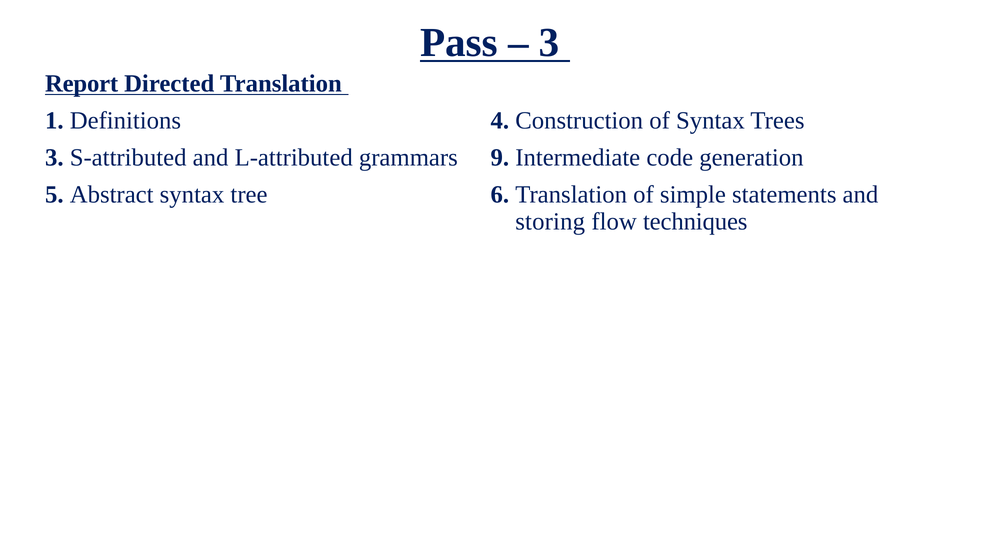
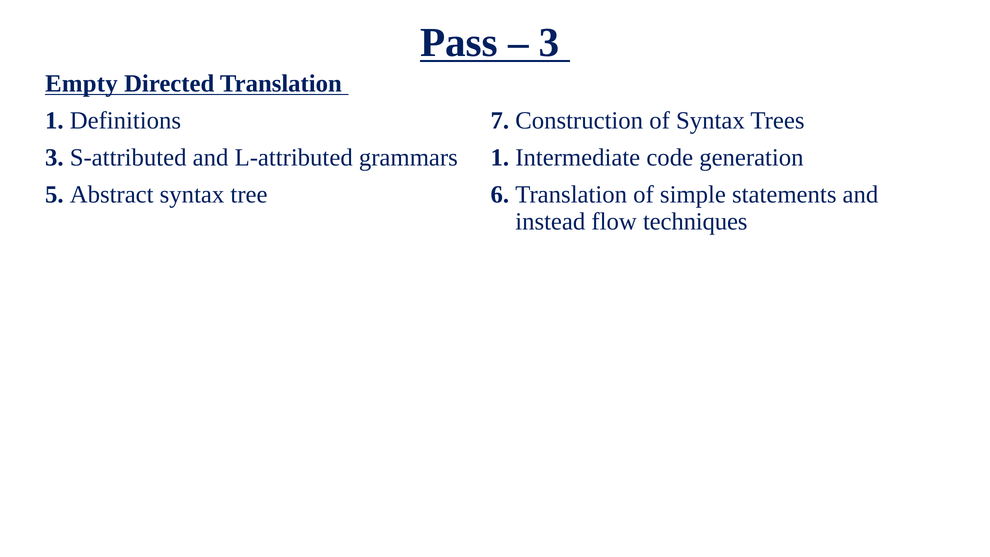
Report: Report -> Empty (81, 84)
4: 4 -> 7 (500, 121)
grammars 9: 9 -> 1 (500, 158)
storing: storing -> instead (550, 221)
